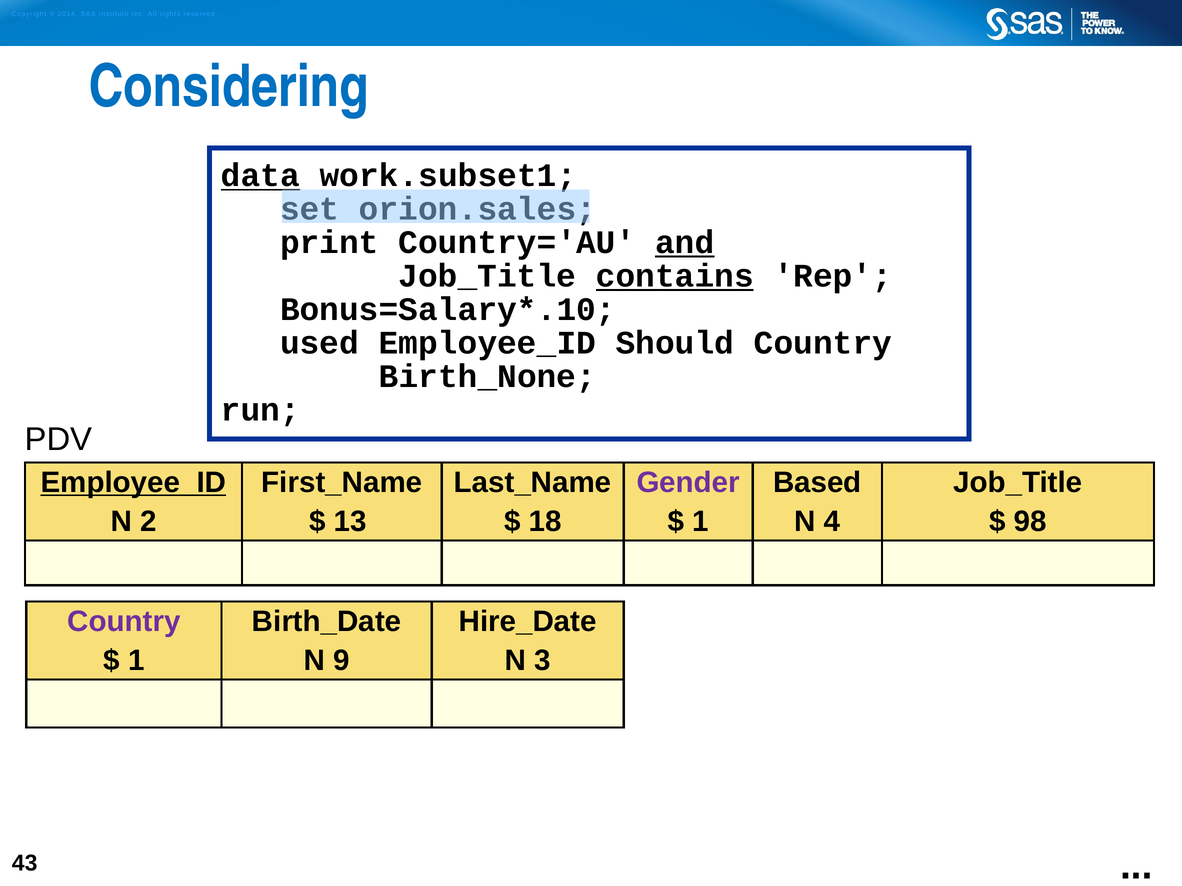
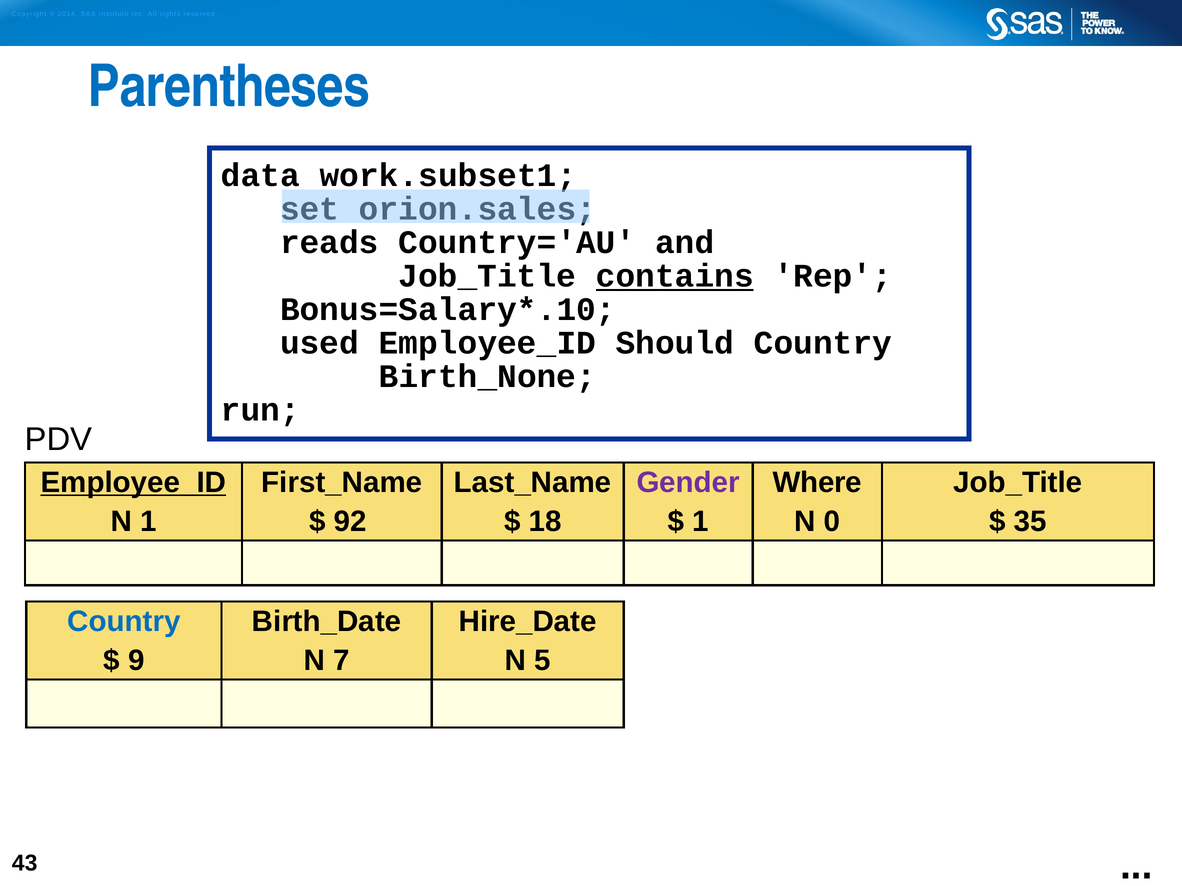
Considering: Considering -> Parentheses (229, 87)
data underline: present -> none (260, 176)
print: print -> reads (329, 243)
and underline: present -> none (685, 243)
Based: Based -> Where (817, 483)
N 2: 2 -> 1 (148, 522)
13: 13 -> 92 (350, 522)
4: 4 -> 0 (832, 522)
98: 98 -> 35 (1030, 522)
Country colour: purple -> blue (124, 622)
1: 1 -> 9 (136, 661)
9: 9 -> 7 (341, 661)
3: 3 -> 5 (543, 661)
